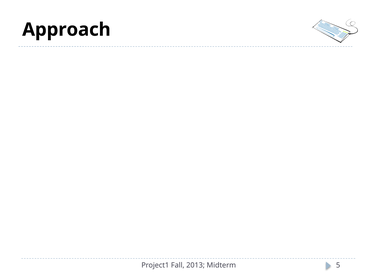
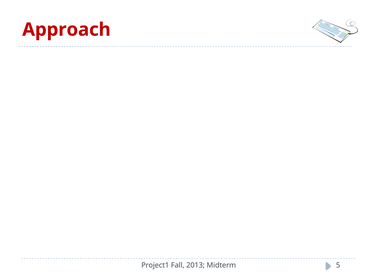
Approach colour: black -> red (66, 30)
